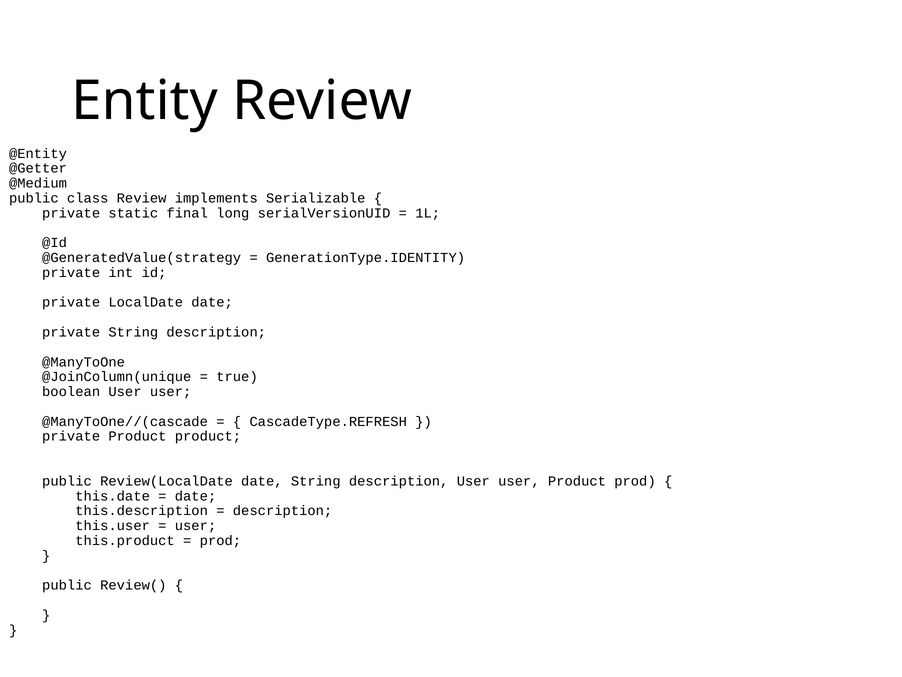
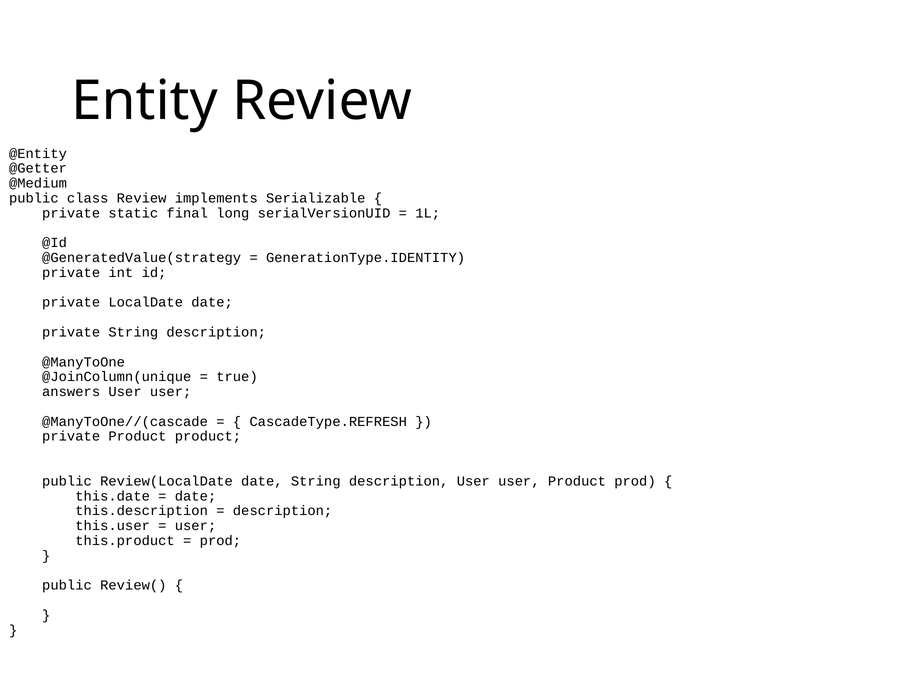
boolean: boolean -> answers (71, 391)
